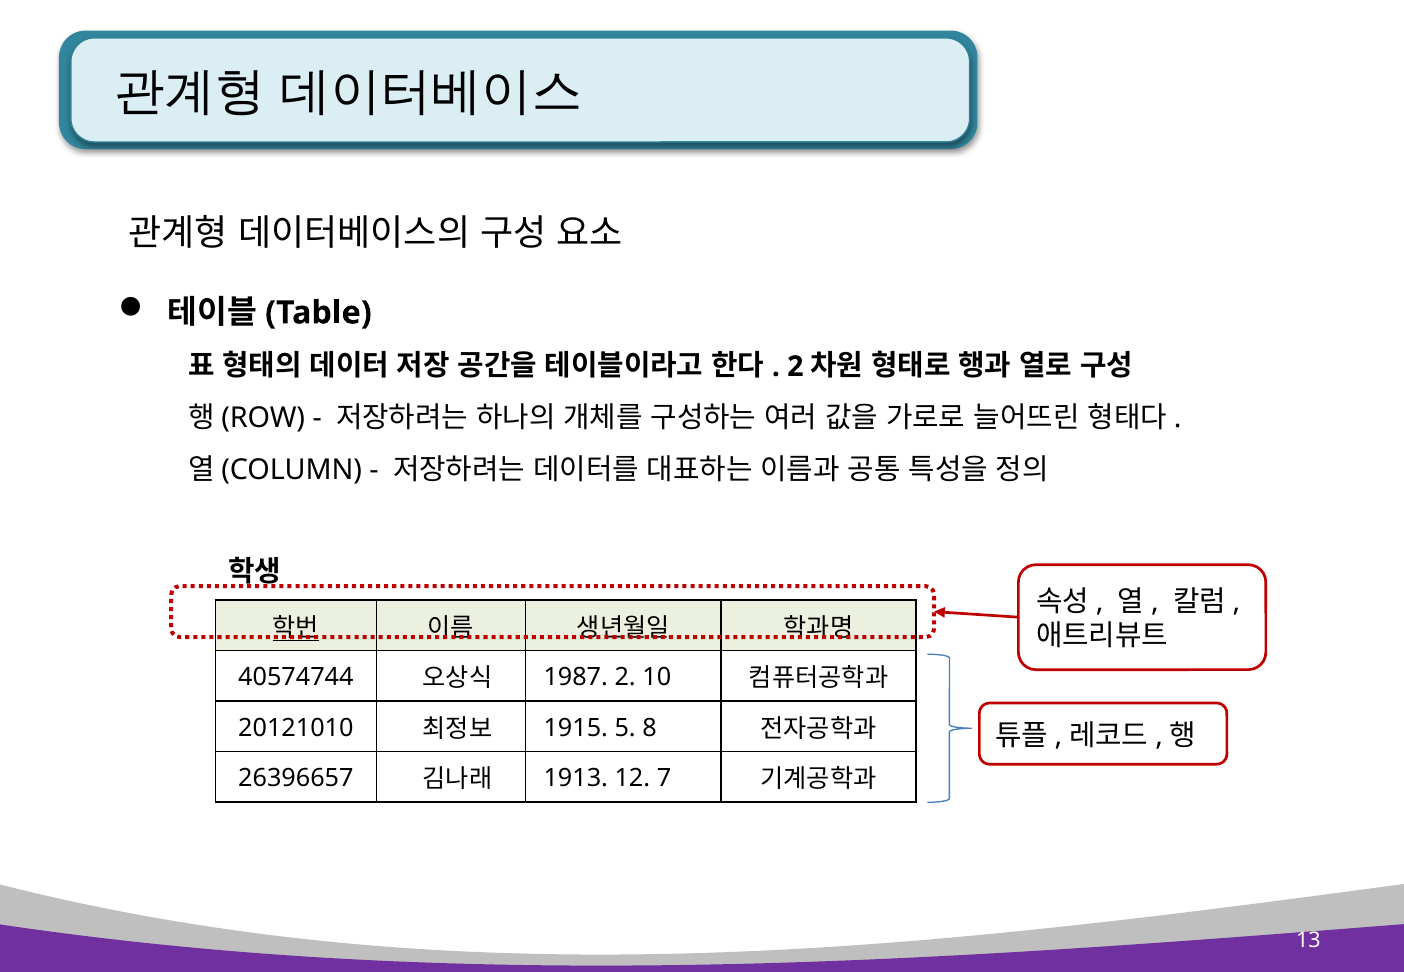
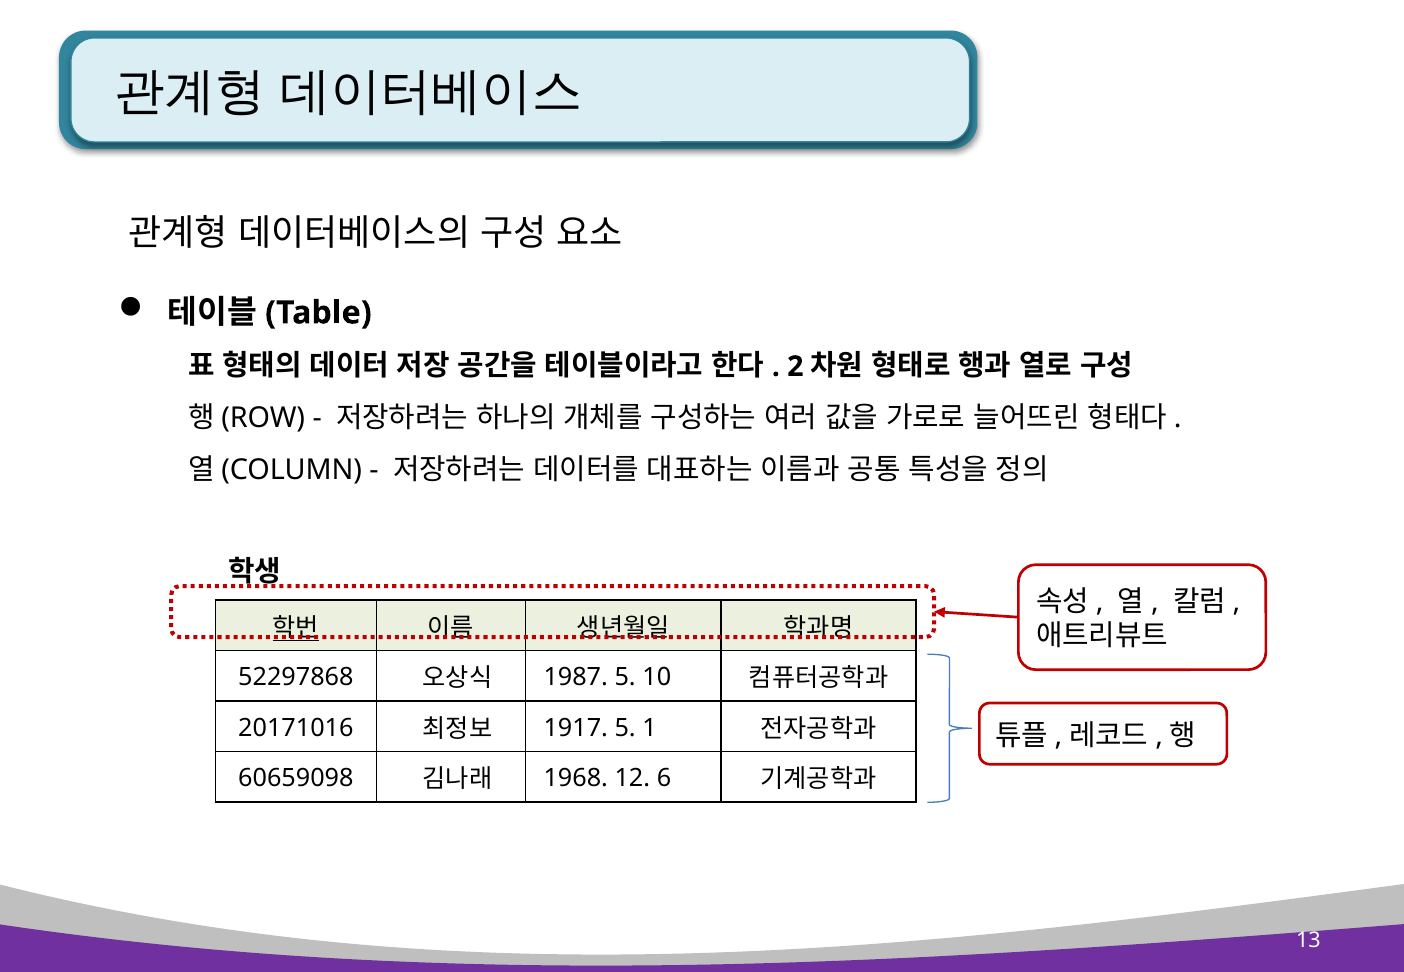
40574744: 40574744 -> 52297868 (296, 677)
1987 2: 2 -> 5 (625, 677)
20121010: 20121010 -> 20171016 (296, 728)
1915: 1915 -> 1917 (576, 728)
8: 8 -> 1 (650, 728)
26396657: 26396657 -> 60659098 (296, 778)
1913: 1913 -> 1968 (576, 778)
7: 7 -> 6 (664, 778)
